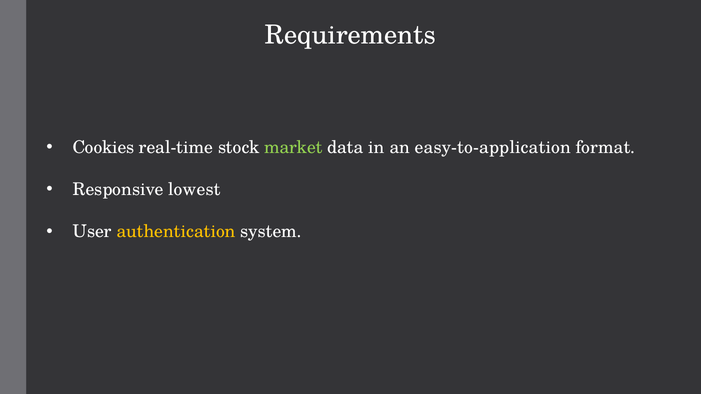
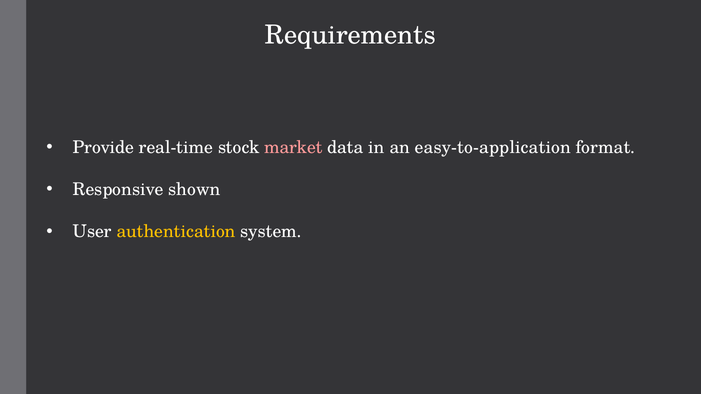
Cookies: Cookies -> Provide (103, 148)
market colour: light green -> pink (293, 148)
lowest: lowest -> shown (194, 190)
